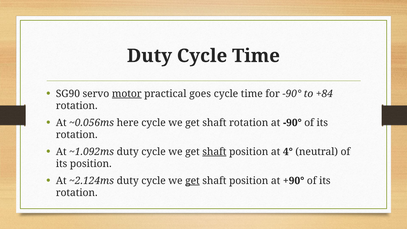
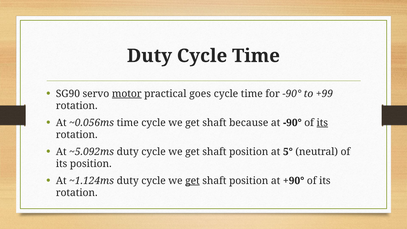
+84: +84 -> +99 (324, 94)
~0.056ms here: here -> time (128, 123)
shaft rotation: rotation -> because (249, 123)
its underline: none -> present (322, 123)
~1.092ms: ~1.092ms -> ~5.092ms (92, 152)
shaft underline: present -> none (214, 152)
4°: 4° -> 5° (288, 152)
~2.124ms: ~2.124ms -> ~1.124ms (92, 181)
